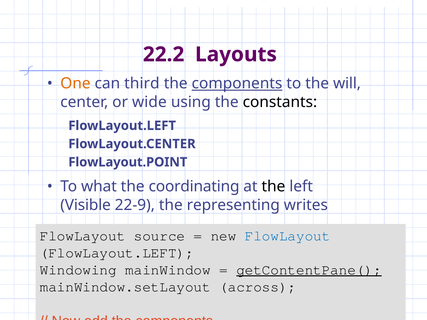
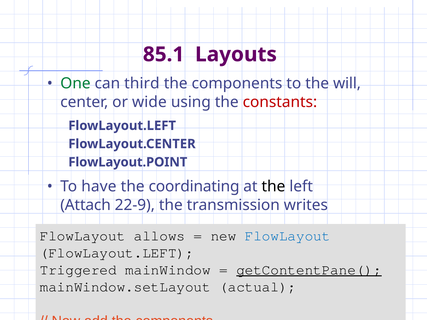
22.2: 22.2 -> 85.1 (164, 54)
One colour: orange -> green (75, 84)
components underline: present -> none (237, 84)
constants colour: black -> red (280, 102)
what: what -> have (99, 187)
Visible: Visible -> Attach (86, 205)
representing: representing -> transmission (233, 205)
source: source -> allows (159, 236)
Windowing: Windowing -> Triggered (78, 270)
across: across -> actual (258, 287)
